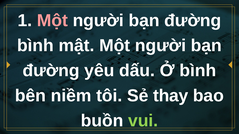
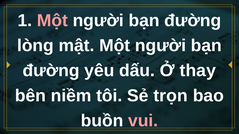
bình: bình -> lòng (35, 46)
Ở bình: bình -> thay (198, 71)
thay: thay -> trọn (171, 96)
vui colour: light green -> pink (143, 121)
